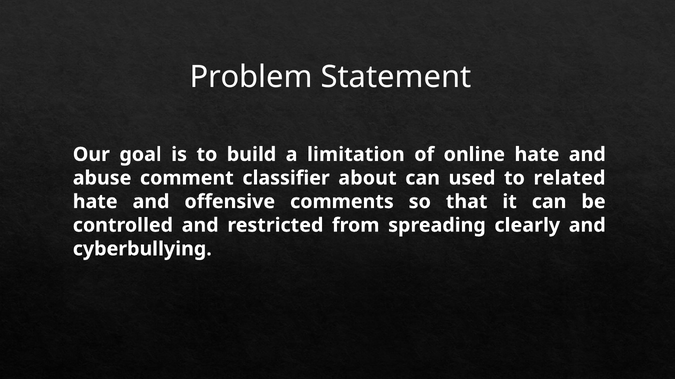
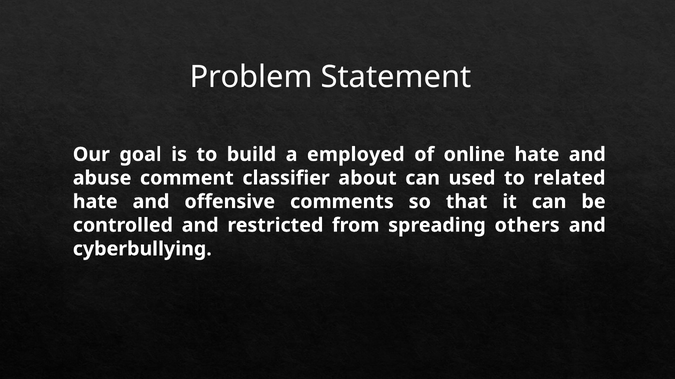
limitation: limitation -> employed (356, 155)
clearly: clearly -> others (527, 226)
